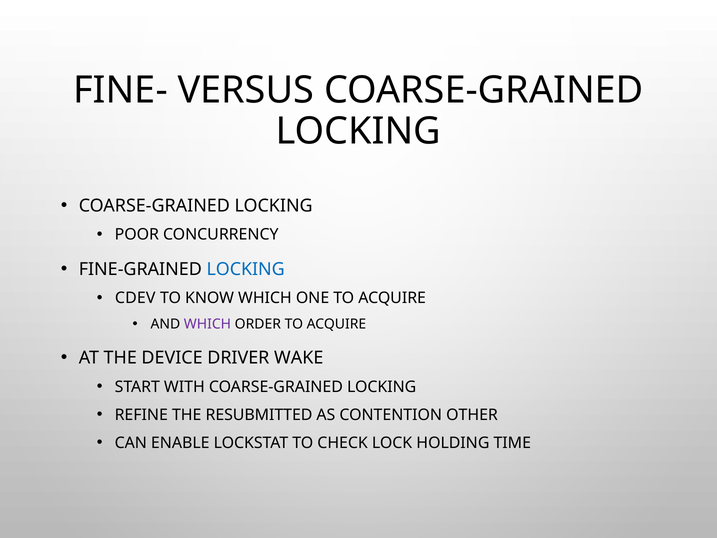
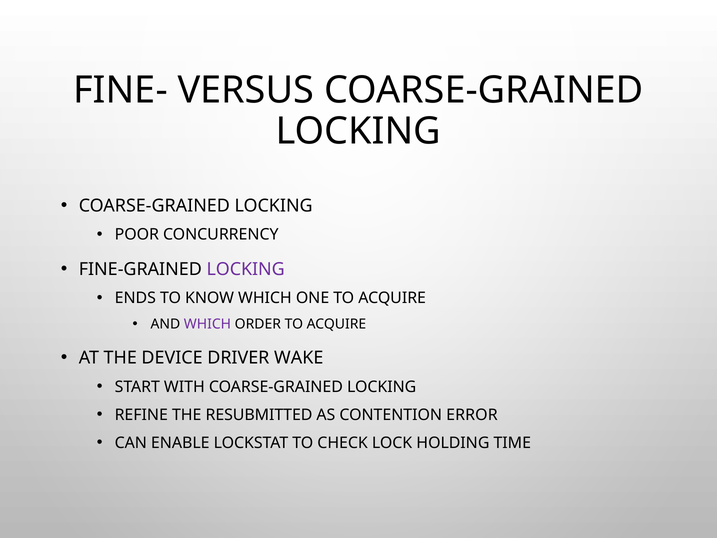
LOCKING colour: blue -> purple (246, 269)
CDEV: CDEV -> ENDS (135, 298)
OTHER: OTHER -> ERROR (472, 415)
